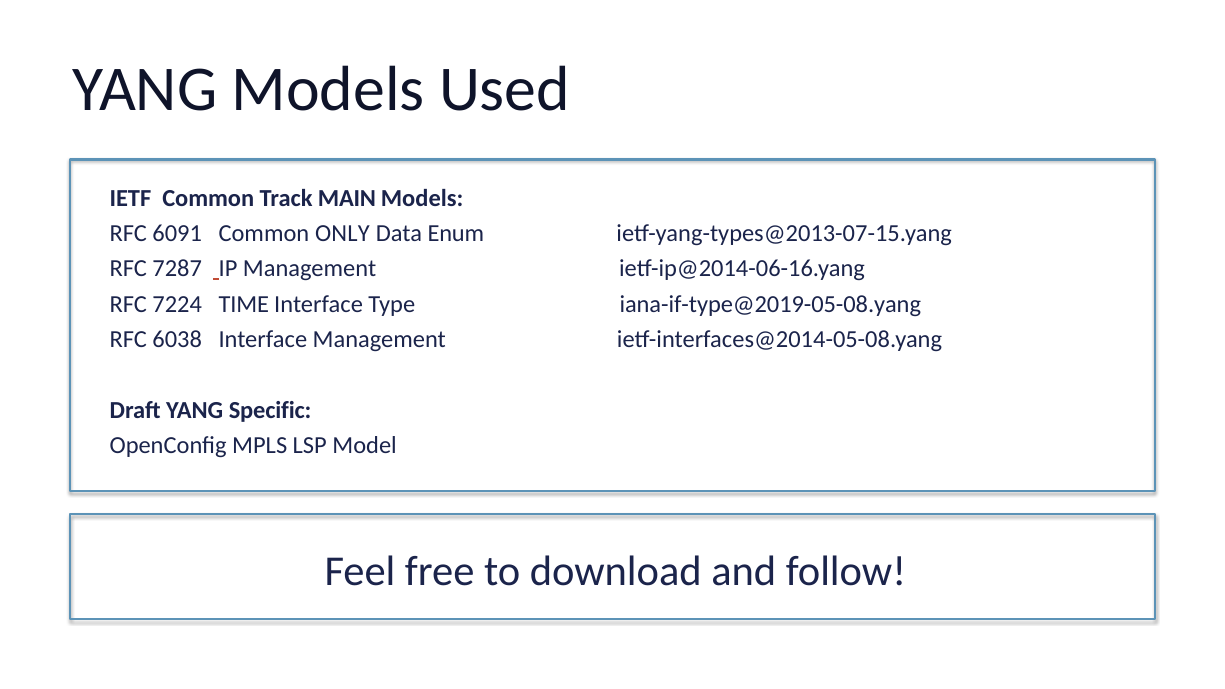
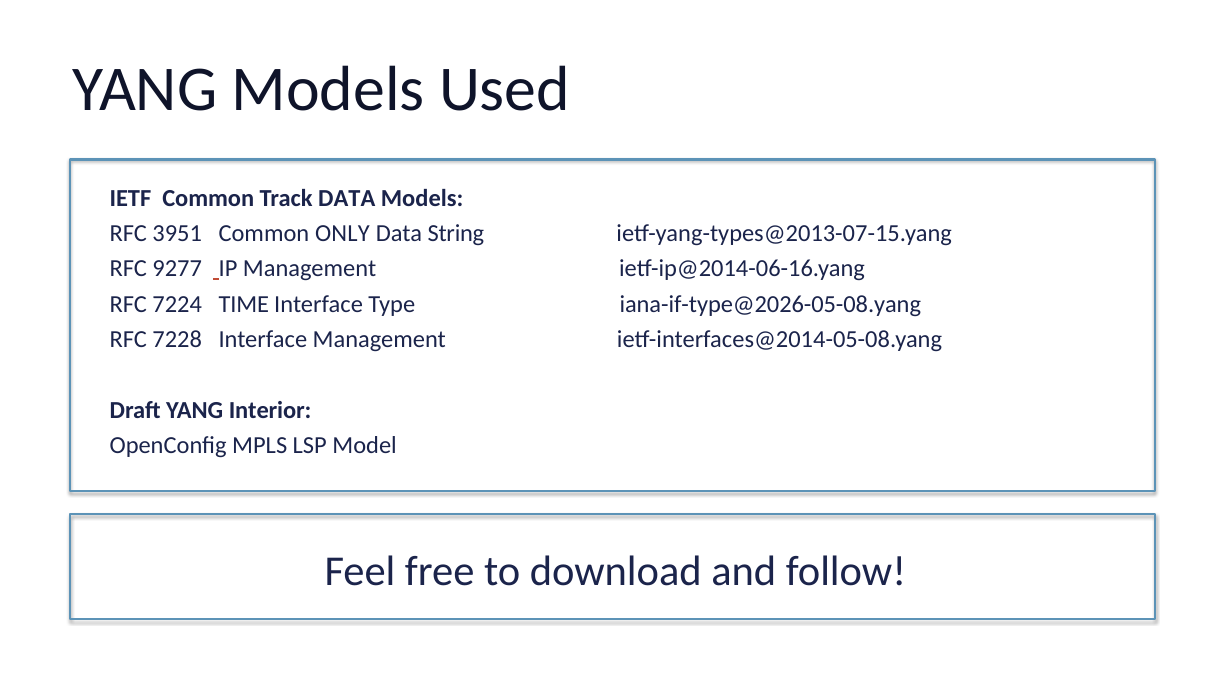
Track MAIN: MAIN -> DATA (347, 198)
6091: 6091 -> 3951 (177, 233)
Enum: Enum -> String (456, 233)
7287: 7287 -> 9277 (177, 269)
iana-if-type@2019-05-08.yang: iana-if-type@2019-05-08.yang -> iana-if-type@2026-05-08.yang (770, 305)
6038: 6038 -> 7228 (177, 340)
Specific: Specific -> Interior (270, 410)
